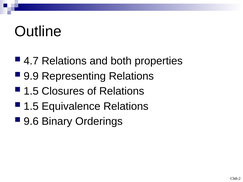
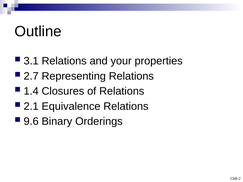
4.7: 4.7 -> 3.1 (31, 61)
both: both -> your (121, 61)
9.9: 9.9 -> 2.7 (31, 76)
1.5: 1.5 -> 1.4 (31, 91)
1.5: 1.5 -> 2.1 (31, 106)
